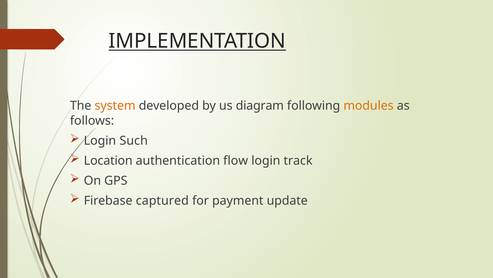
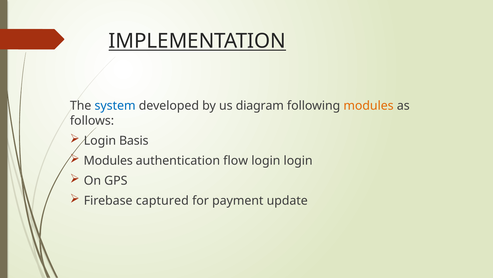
system colour: orange -> blue (115, 106)
Such: Such -> Basis (134, 140)
Location: Location -> Modules (108, 160)
login track: track -> login (298, 160)
